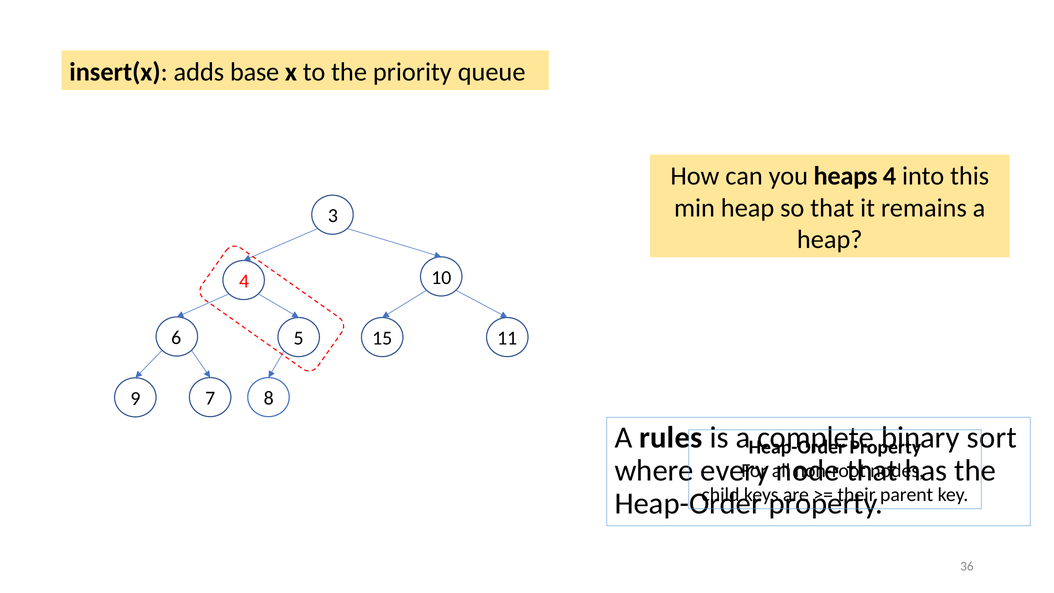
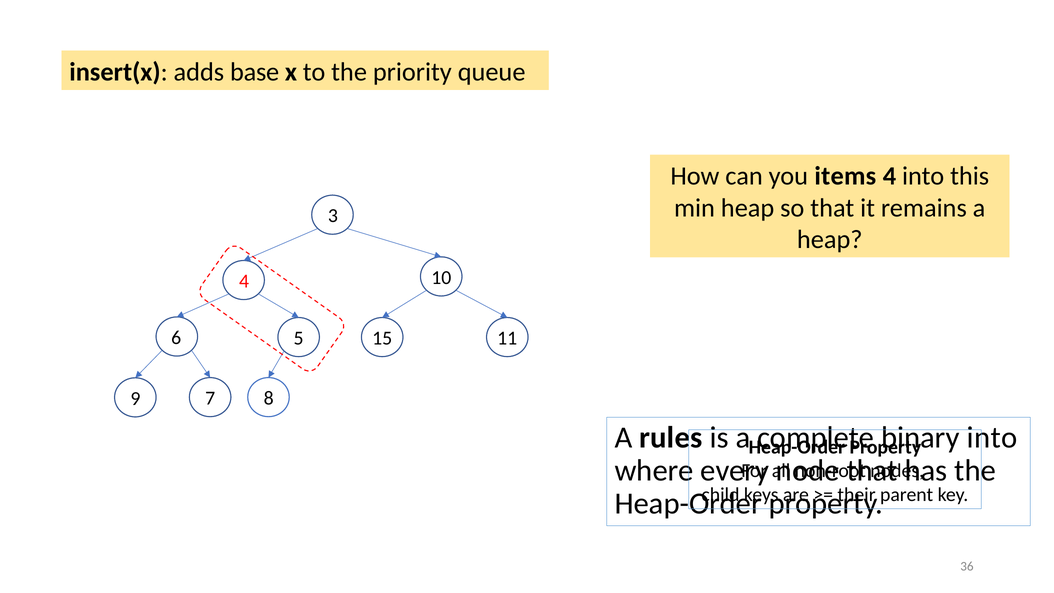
heaps: heaps -> items (845, 176)
sort: sort -> into (992, 437)
